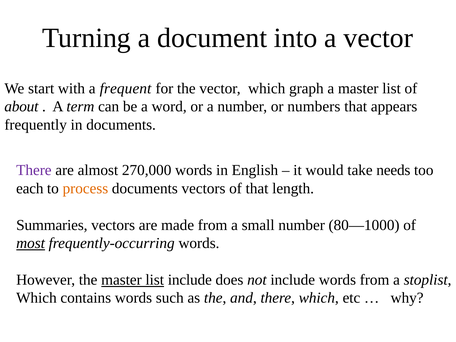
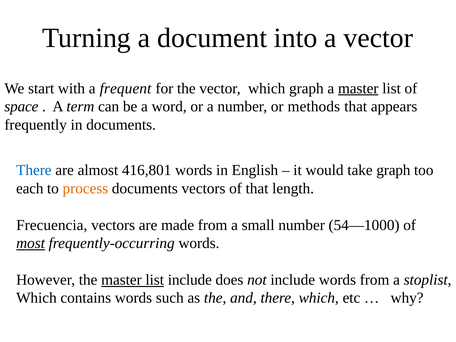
master underline: none -> present (358, 88)
about: about -> space (21, 107)
numbers: numbers -> methods (314, 107)
There colour: purple -> blue (34, 170)
270,000: 270,000 -> 416,801 (147, 170)
take needs: needs -> graph (393, 170)
Summaries: Summaries -> Frecuencia (52, 225)
80—1000: 80—1000 -> 54—1000 (364, 225)
